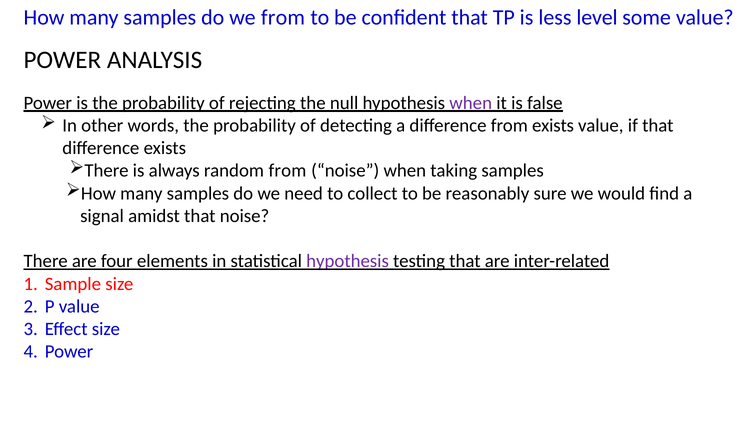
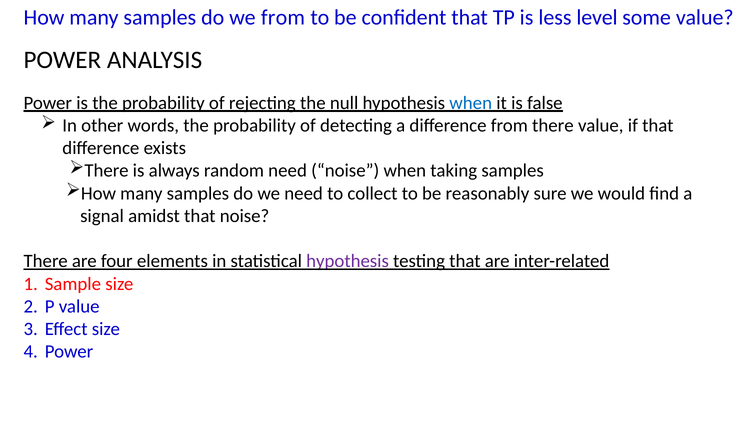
when colour: purple -> blue (471, 103)
from exists: exists -> there (553, 126)
random from: from -> need (288, 171)
